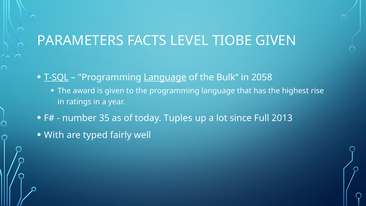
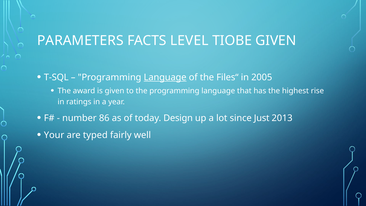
T-SQL underline: present -> none (56, 77)
Bulk“: Bulk“ -> Files“ (227, 77)
2058: 2058 -> 2005 (262, 77)
35: 35 -> 86 (104, 118)
Tuples: Tuples -> Design (178, 118)
Full: Full -> Just (262, 118)
With: With -> Your (54, 135)
